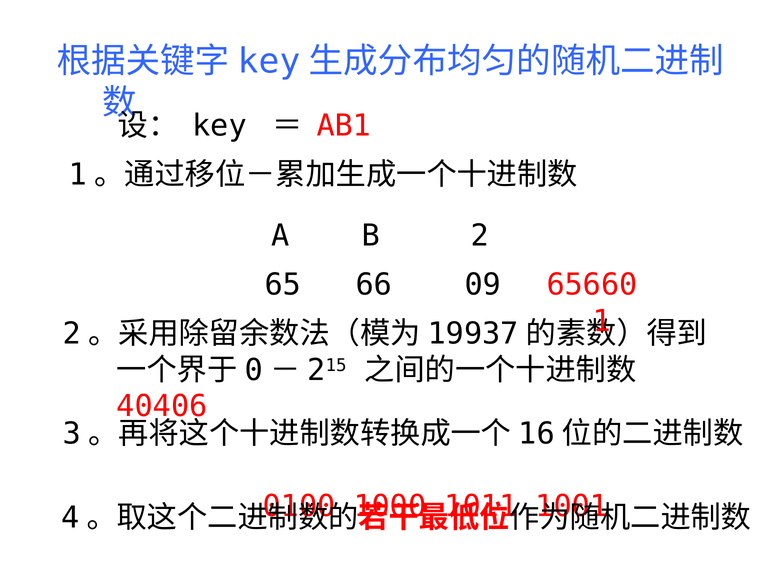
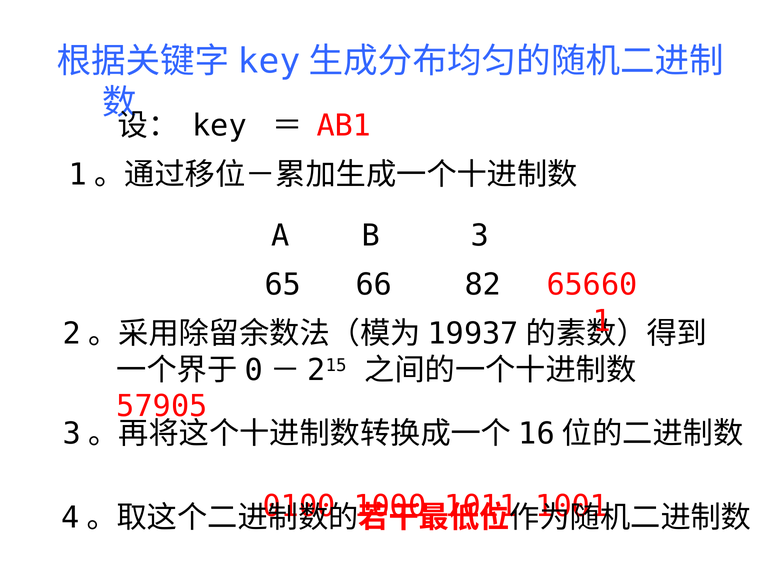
2: 2 -> 3 (480, 236)
09: 09 -> 82 (483, 285)
40406: 40406 -> 57905 (162, 407)
